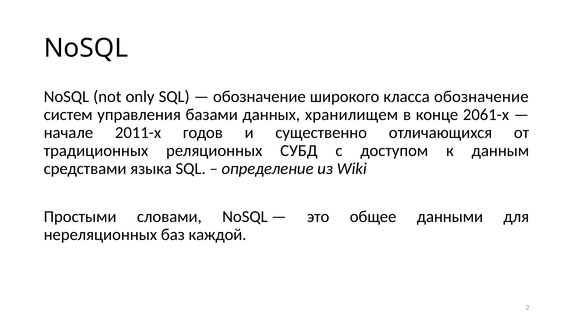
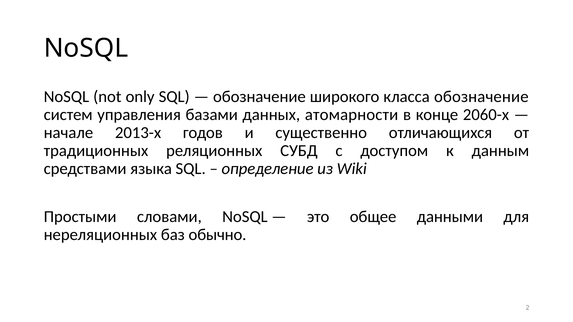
хранилищем: хранилищем -> атомарности (352, 115)
2061-х: 2061-х -> 2060-х (486, 115)
2011-х: 2011-х -> 2013-х (138, 133)
каждой: каждой -> обычно (217, 235)
